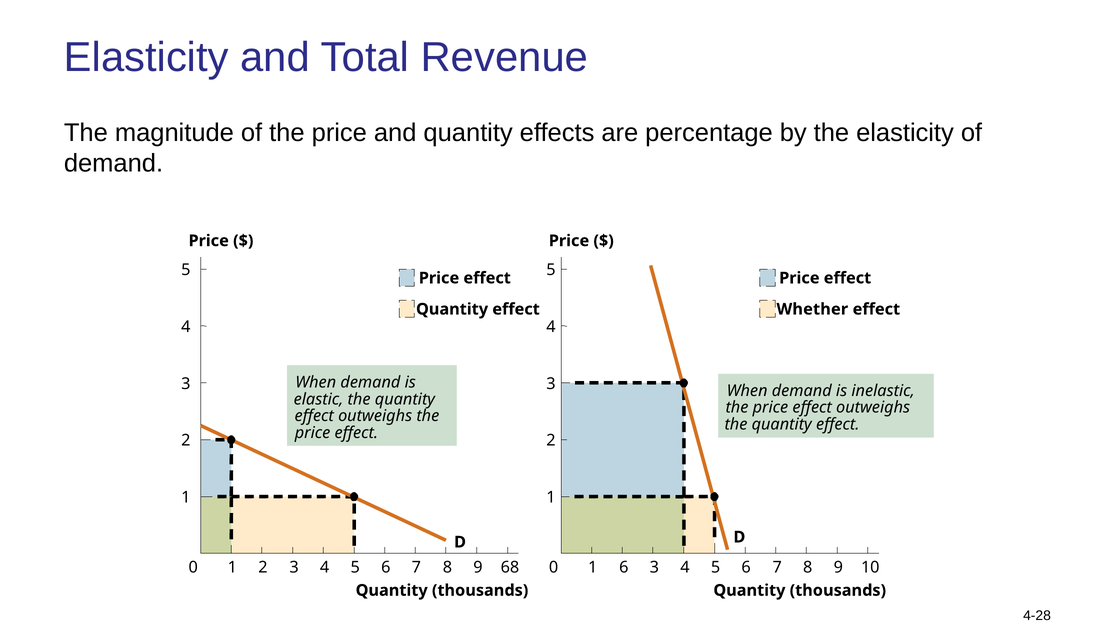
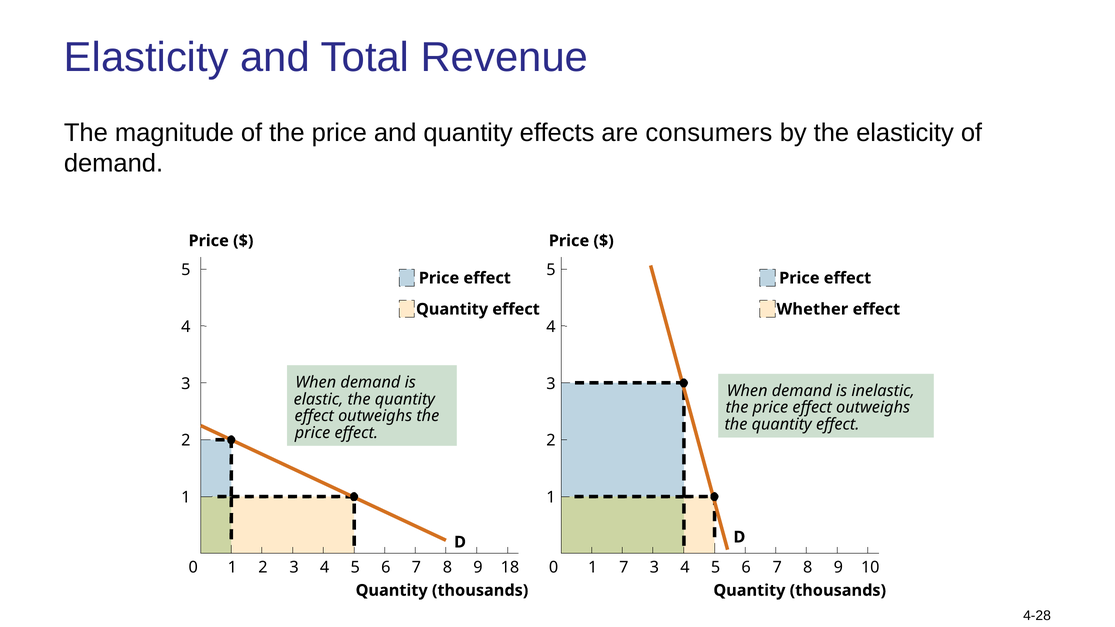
percentage: percentage -> consumers (709, 133)
68: 68 -> 18 (510, 567)
1 6: 6 -> 7 (624, 567)
